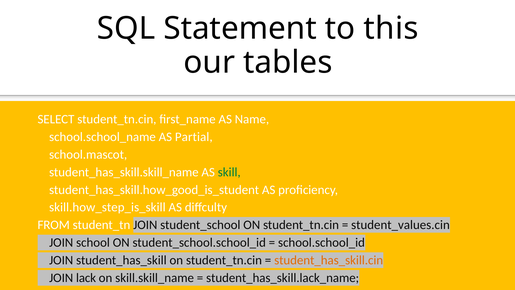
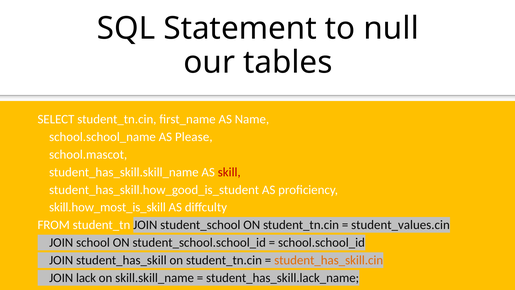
this: this -> null (391, 29)
Partial: Partial -> Please (194, 137)
skill colour: green -> red (229, 172)
skill.how_step_is_skill: skill.how_step_is_skill -> skill.how_most_is_skill (107, 207)
